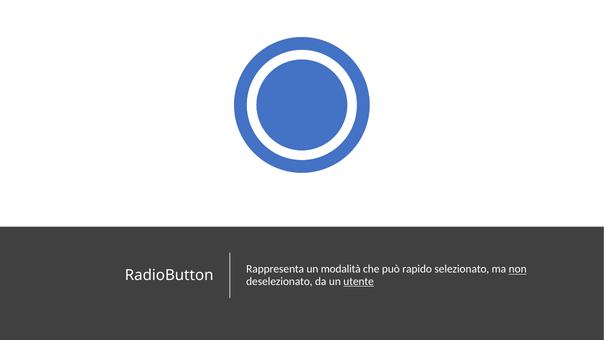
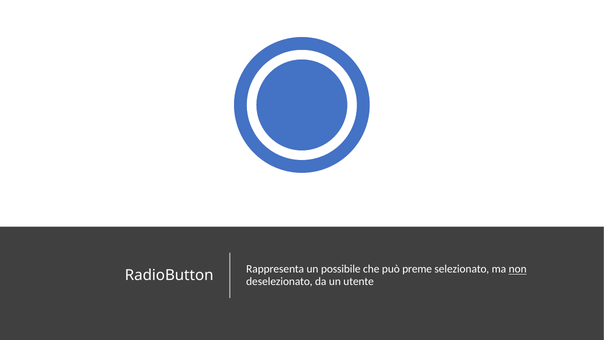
modalità: modalità -> possibile (341, 269)
rapido: rapido -> preme (417, 269)
utente underline: present -> none (359, 281)
